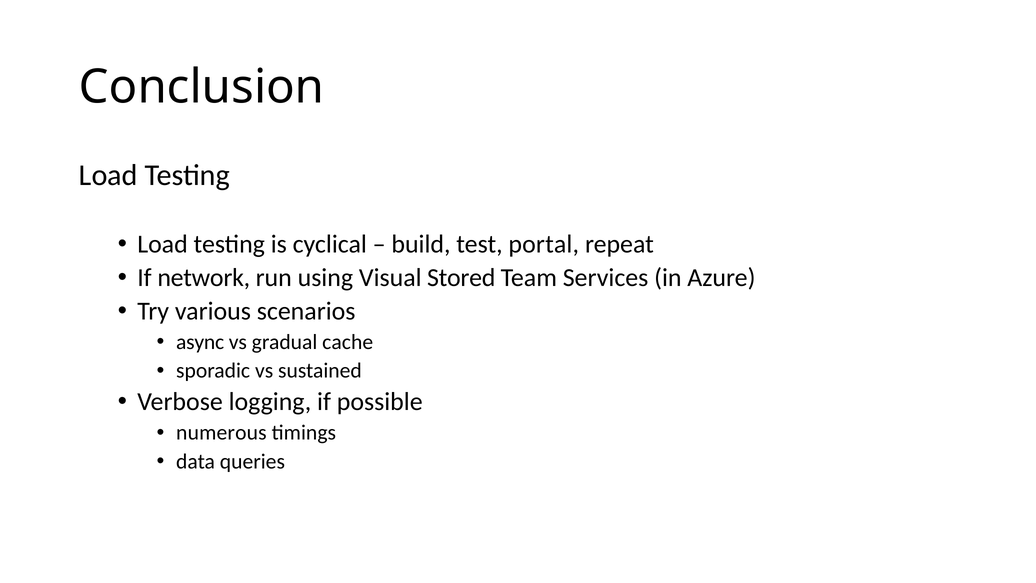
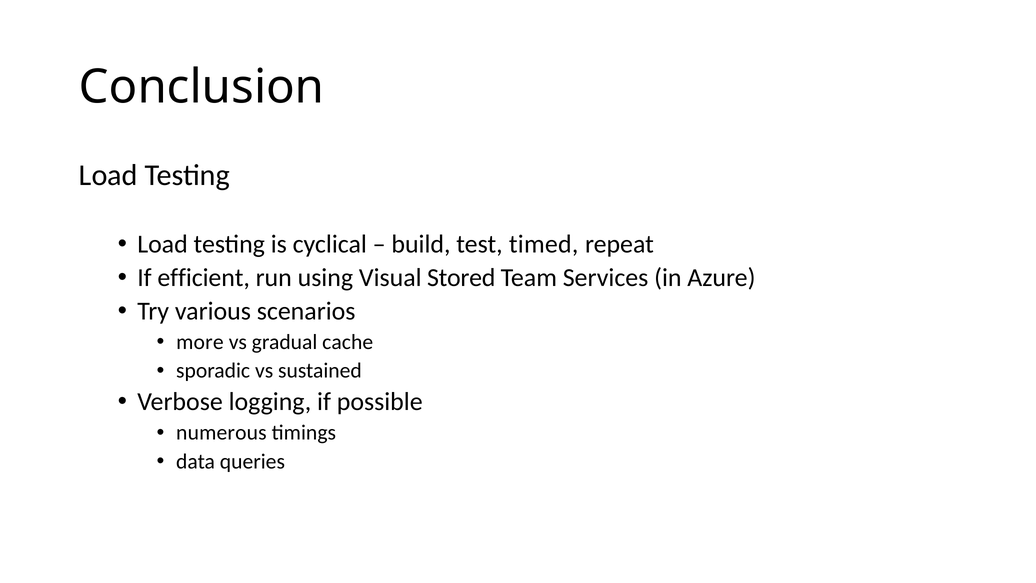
portal: portal -> timed (544, 244)
network: network -> efficient (204, 278)
async: async -> more (200, 342)
